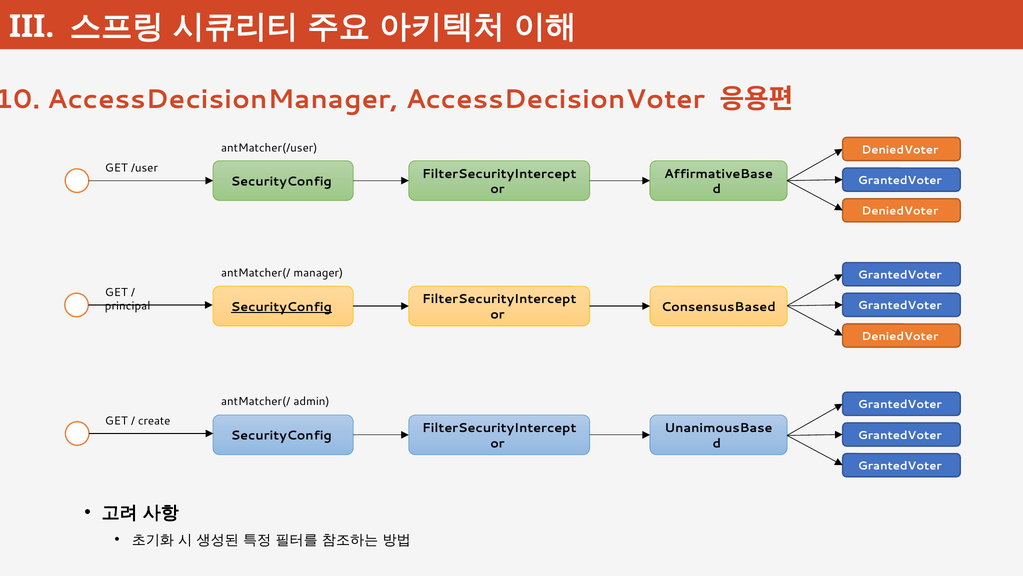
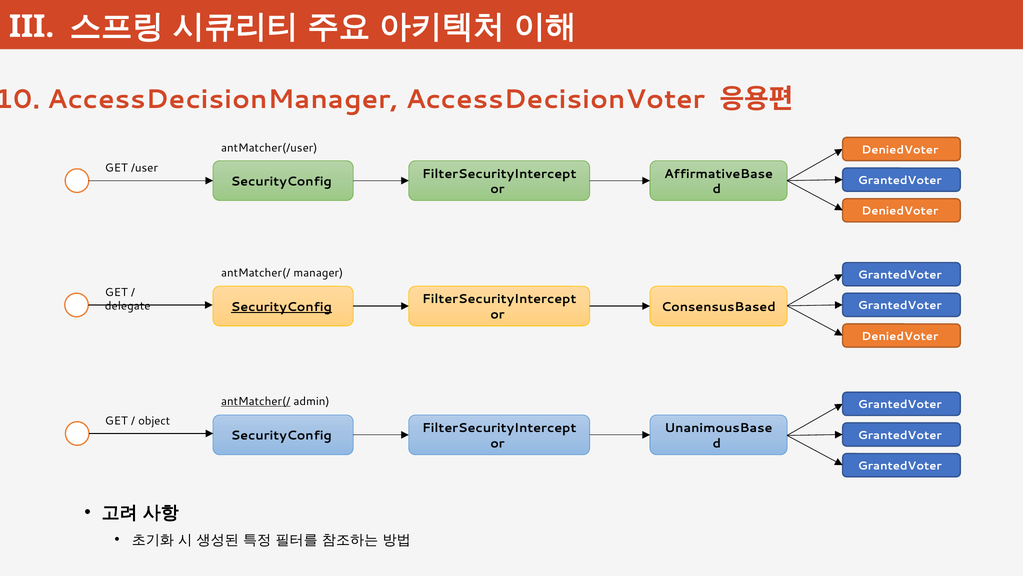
principal: principal -> delegate (128, 306)
antMatcher(/ underline: none -> present (256, 401)
create: create -> object (154, 420)
